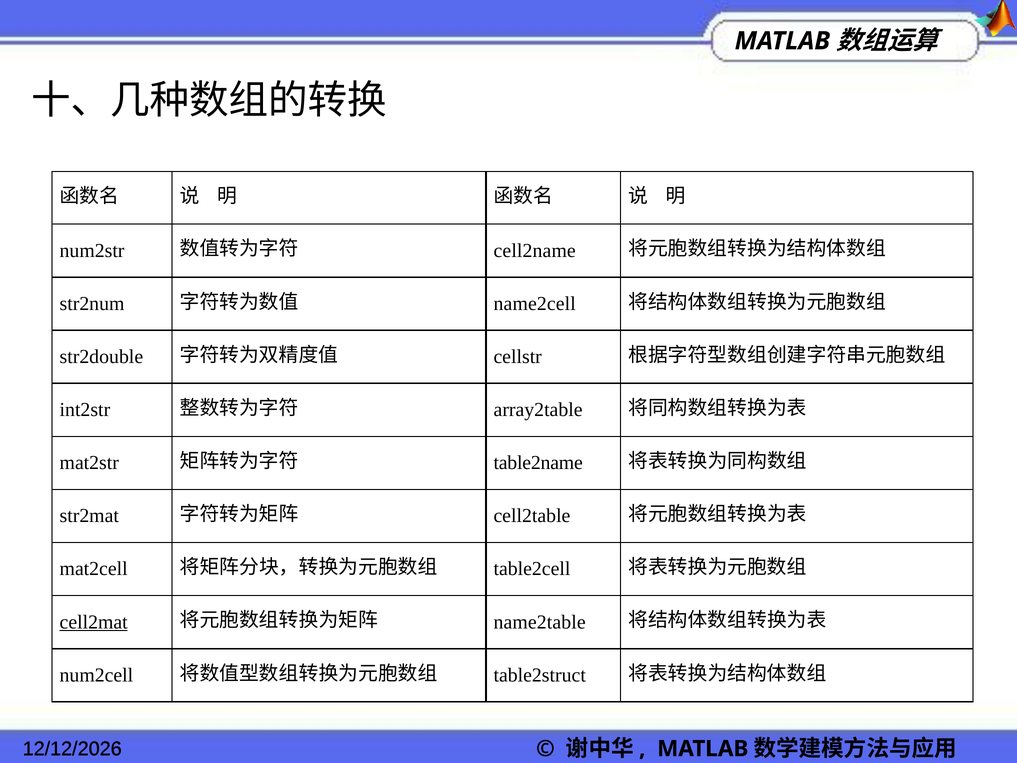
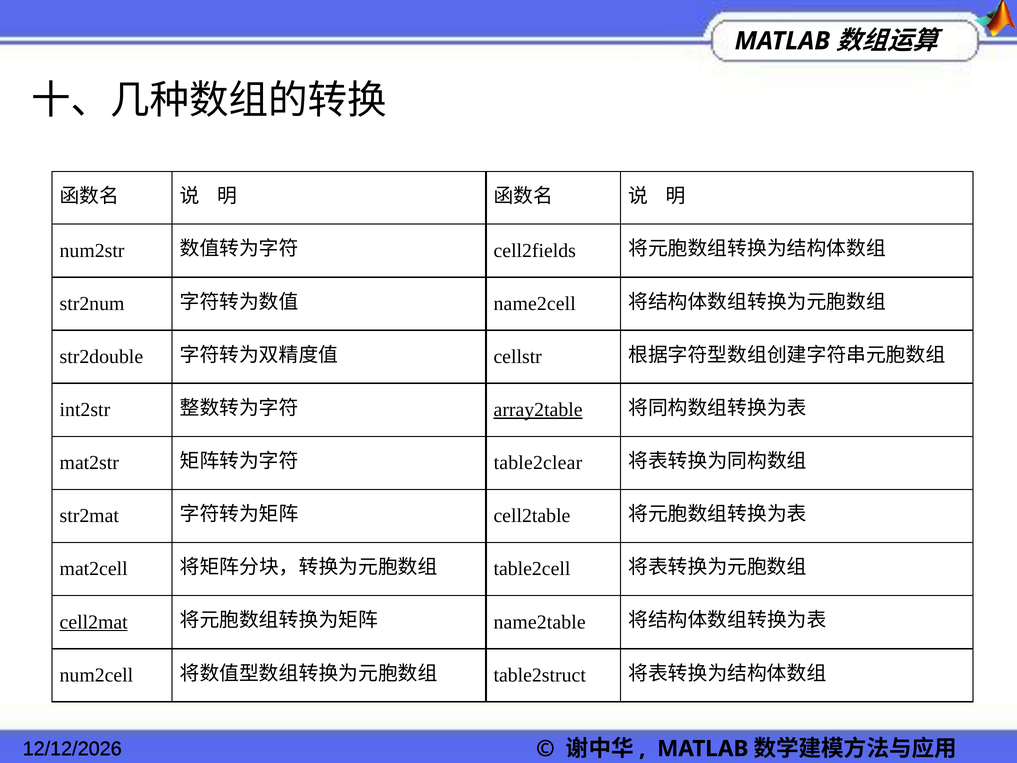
cell2name: cell2name -> cell2fields (535, 250)
array2table underline: none -> present (538, 410)
table2name: table2name -> table2clear (538, 463)
